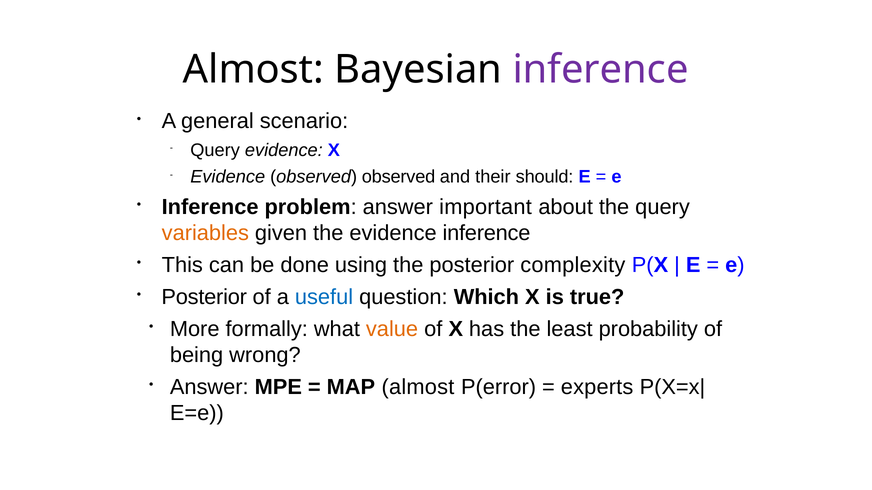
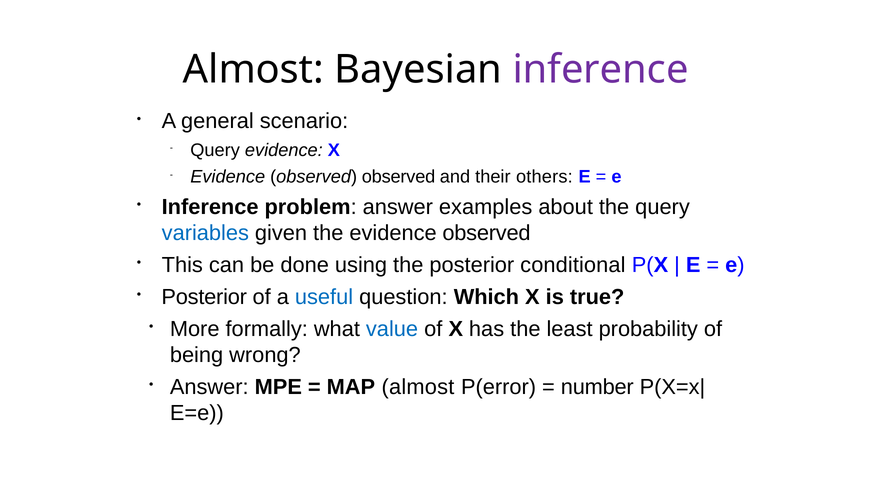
should: should -> others (544, 177)
important: important -> examples (486, 207)
variables colour: orange -> blue (205, 233)
the evidence inference: inference -> observed (486, 233)
complexity: complexity -> conditional (573, 265)
value colour: orange -> blue (392, 329)
experts: experts -> number (597, 387)
